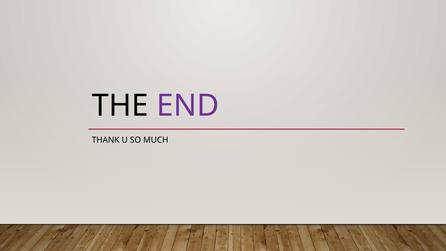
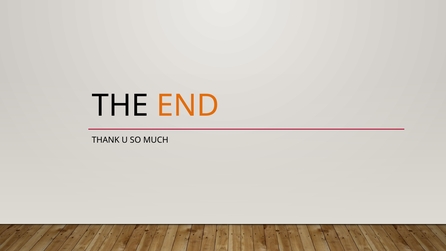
END colour: purple -> orange (188, 106)
